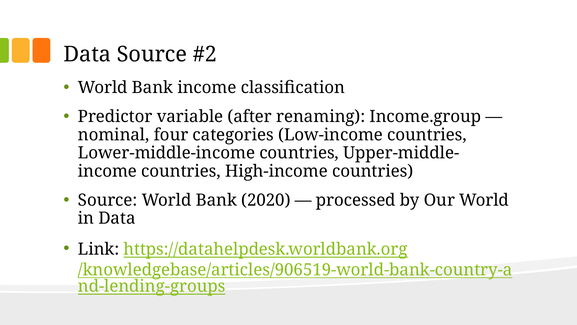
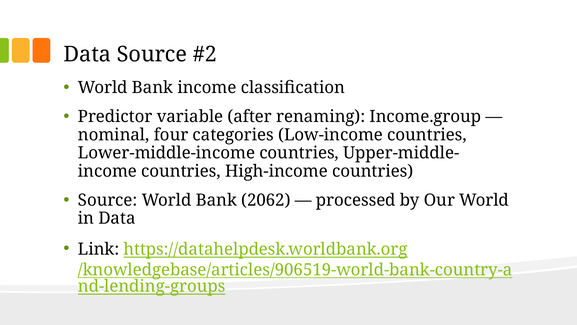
2020: 2020 -> 2062 (266, 200)
